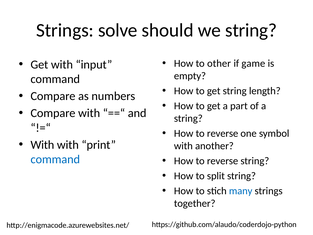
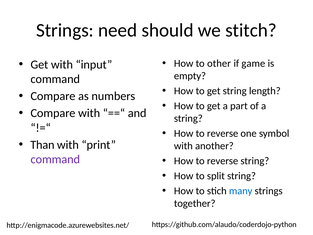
solve: solve -> need (118, 30)
we string: string -> stitch (251, 30)
With: With -> Than (42, 145)
command colour: blue -> purple (55, 159)
